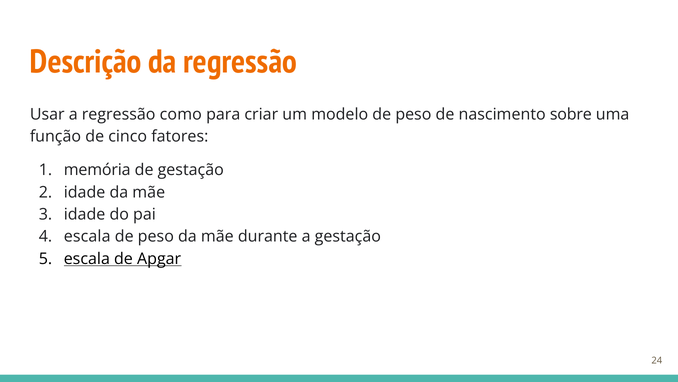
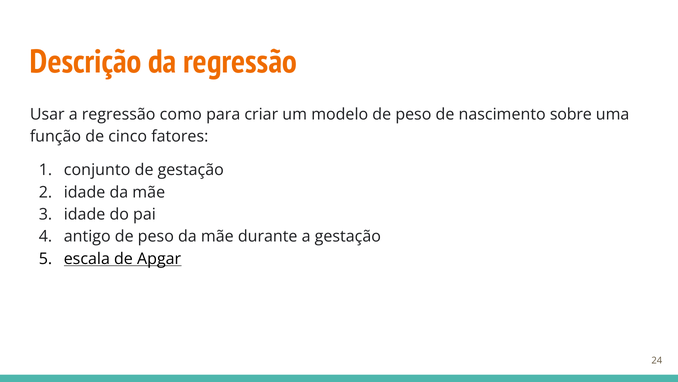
memória: memória -> conjunto (97, 170)
escala: escala -> antigo (87, 236)
